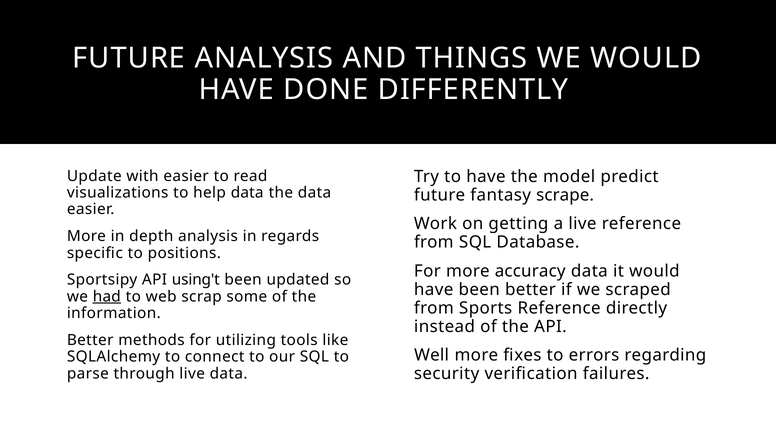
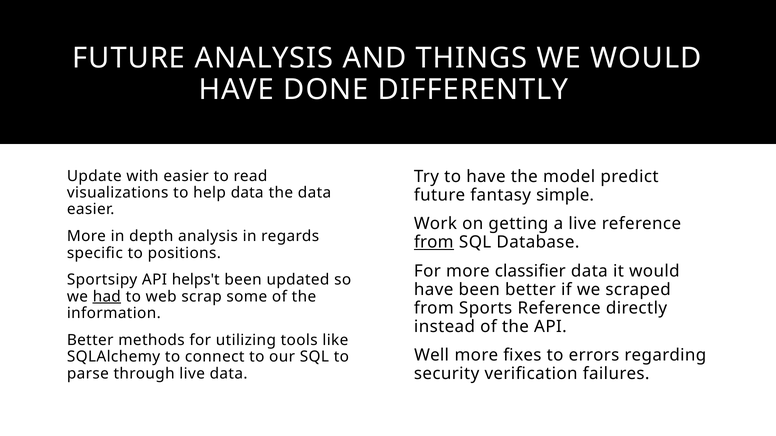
scrape: scrape -> simple (565, 195)
from underline: none -> present (434, 243)
accuracy: accuracy -> classifier (530, 271)
using't: using't -> helps't (196, 280)
